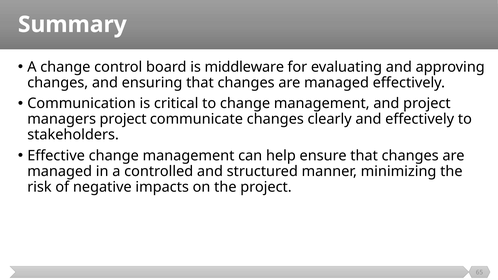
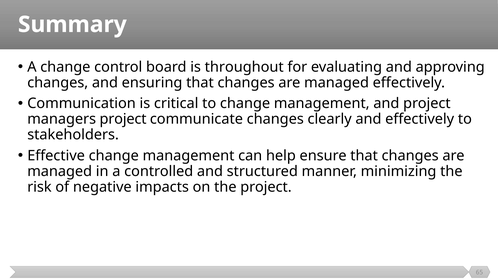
middleware: middleware -> throughout (244, 67)
